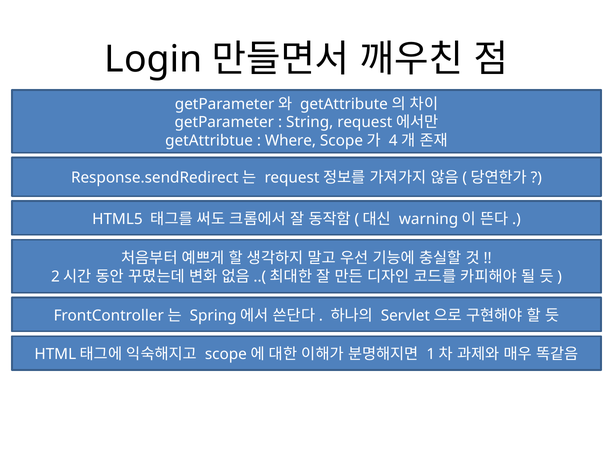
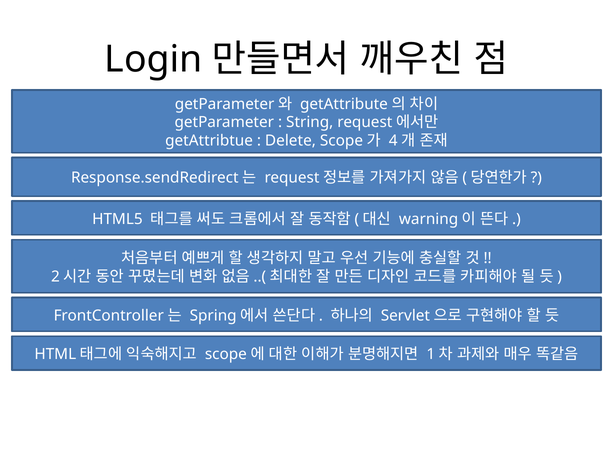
Where: Where -> Delete (290, 141)
